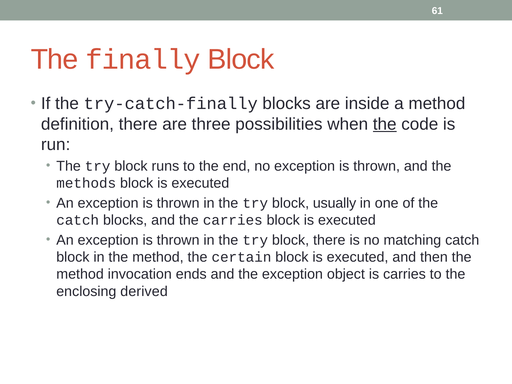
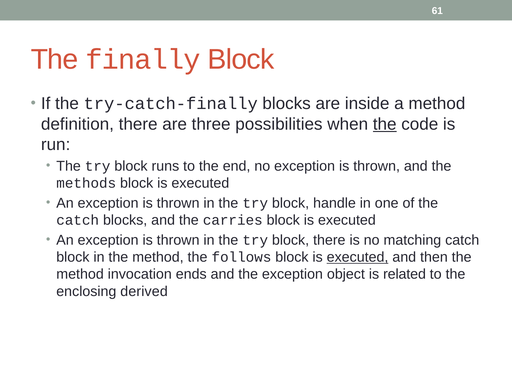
usually: usually -> handle (334, 203)
certain: certain -> follows (241, 257)
executed underline: none -> present (358, 257)
is carries: carries -> related (405, 274)
